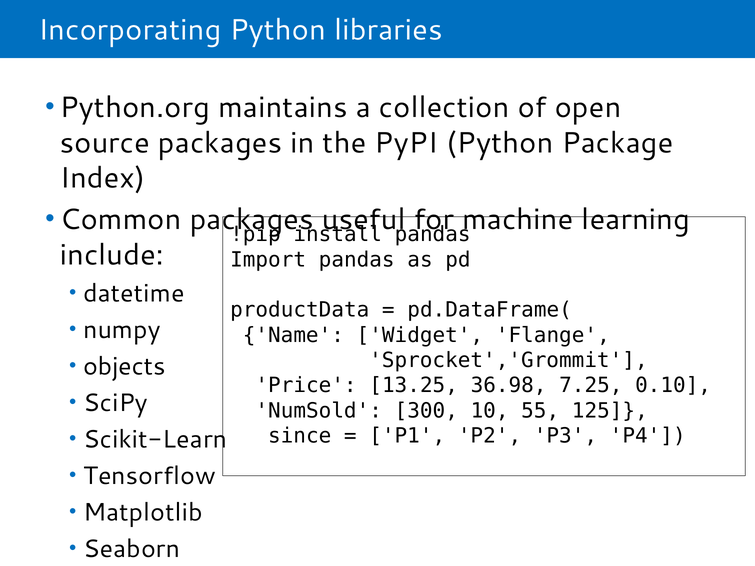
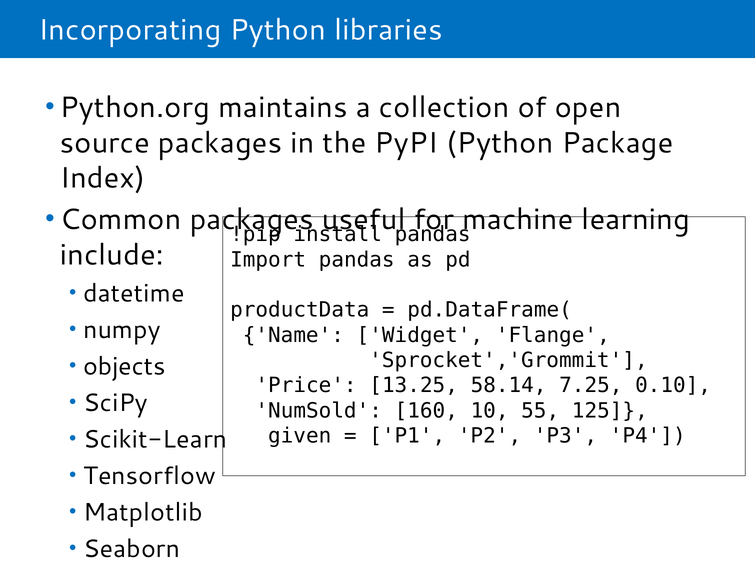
36.98: 36.98 -> 58.14 (509, 386)
300: 300 -> 160 (426, 411)
since: since -> given (300, 436)
